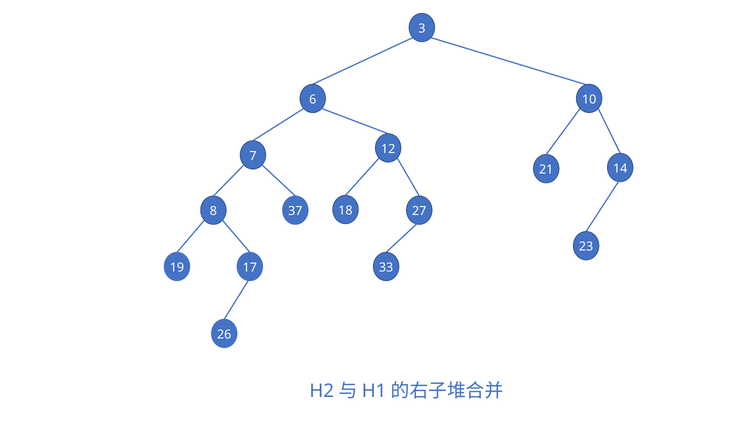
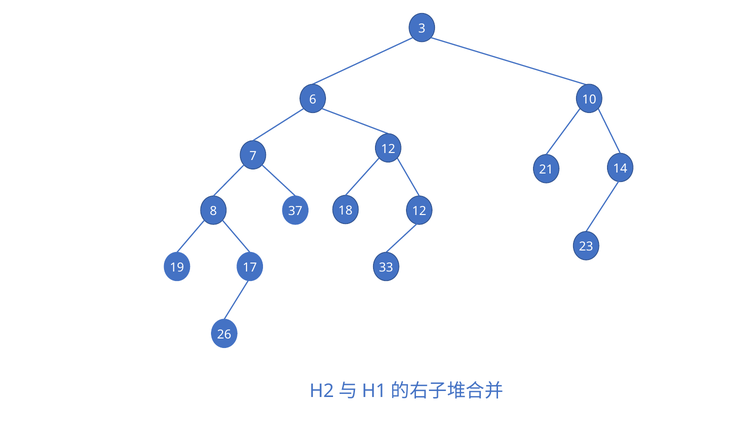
37 27: 27 -> 12 (419, 211)
